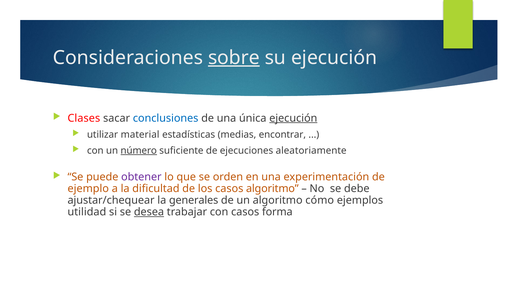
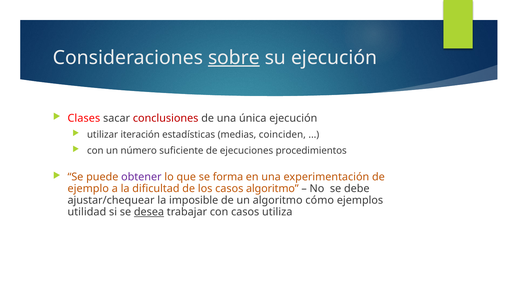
conclusiones colour: blue -> red (166, 118)
ejecución underline: present -> none (293, 118)
material: material -> iteración (140, 135)
encontrar: encontrar -> coinciden (282, 135)
número underline: present -> none (139, 151)
aleatoriamente: aleatoriamente -> procedimientos (311, 151)
orden: orden -> forma (228, 177)
generales: generales -> imposible (194, 201)
forma: forma -> utiliza (277, 212)
